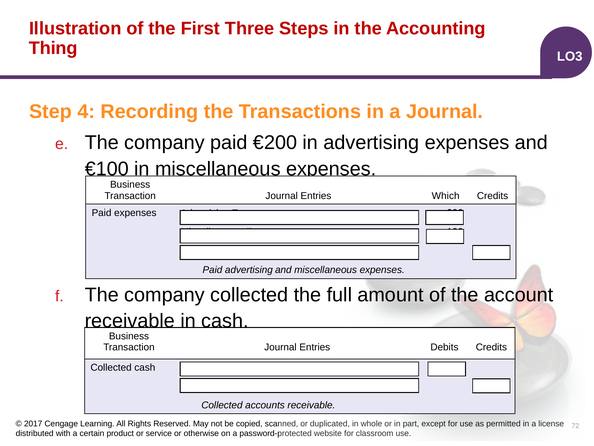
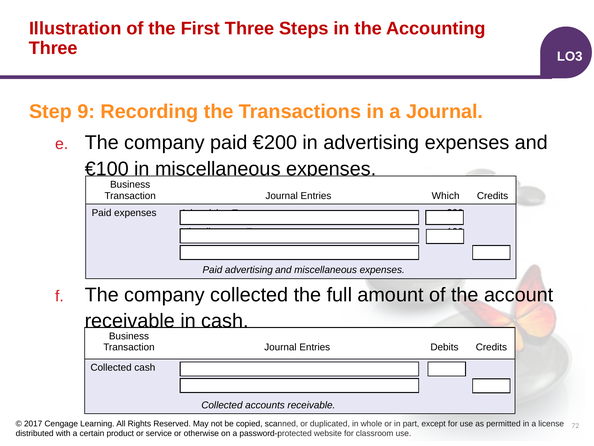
Thing: Thing -> Three (53, 48)
4: 4 -> 9 (86, 111)
